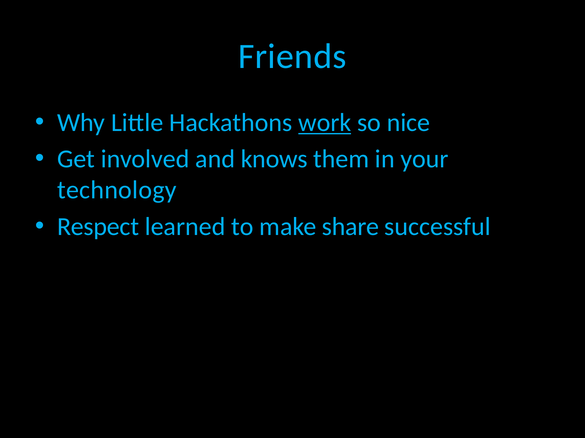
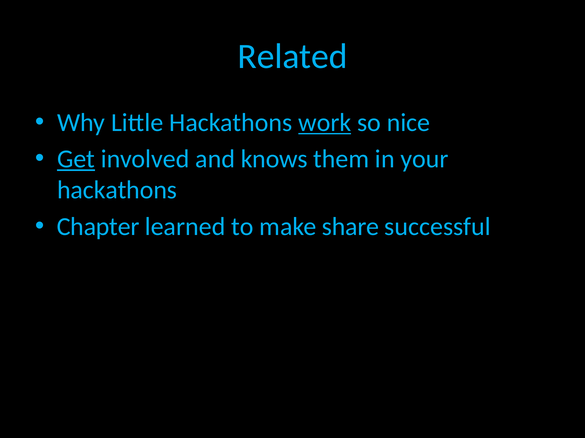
Friends: Friends -> Related (293, 57)
Get underline: none -> present (76, 159)
technology: technology -> hackathons (117, 190)
Respect: Respect -> Chapter (98, 227)
